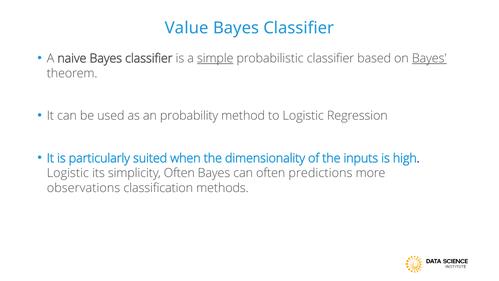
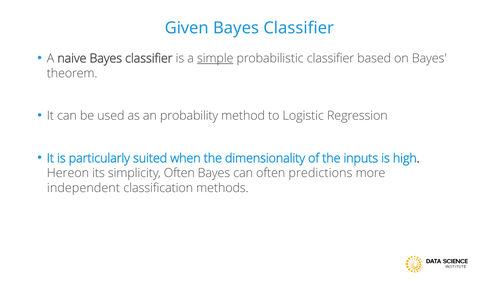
Value: Value -> Given (187, 28)
Bayes underline: present -> none (429, 58)
Logistic: Logistic -> Hereon (68, 173)
observations: observations -> independent (84, 188)
